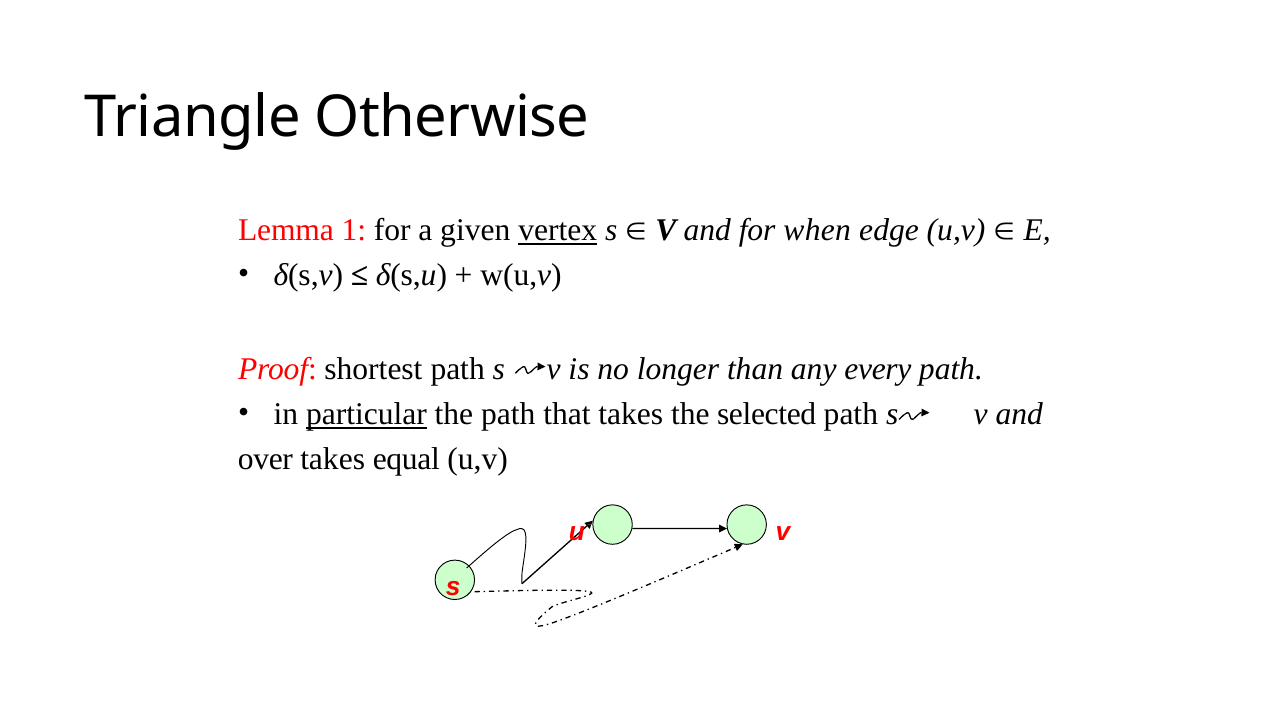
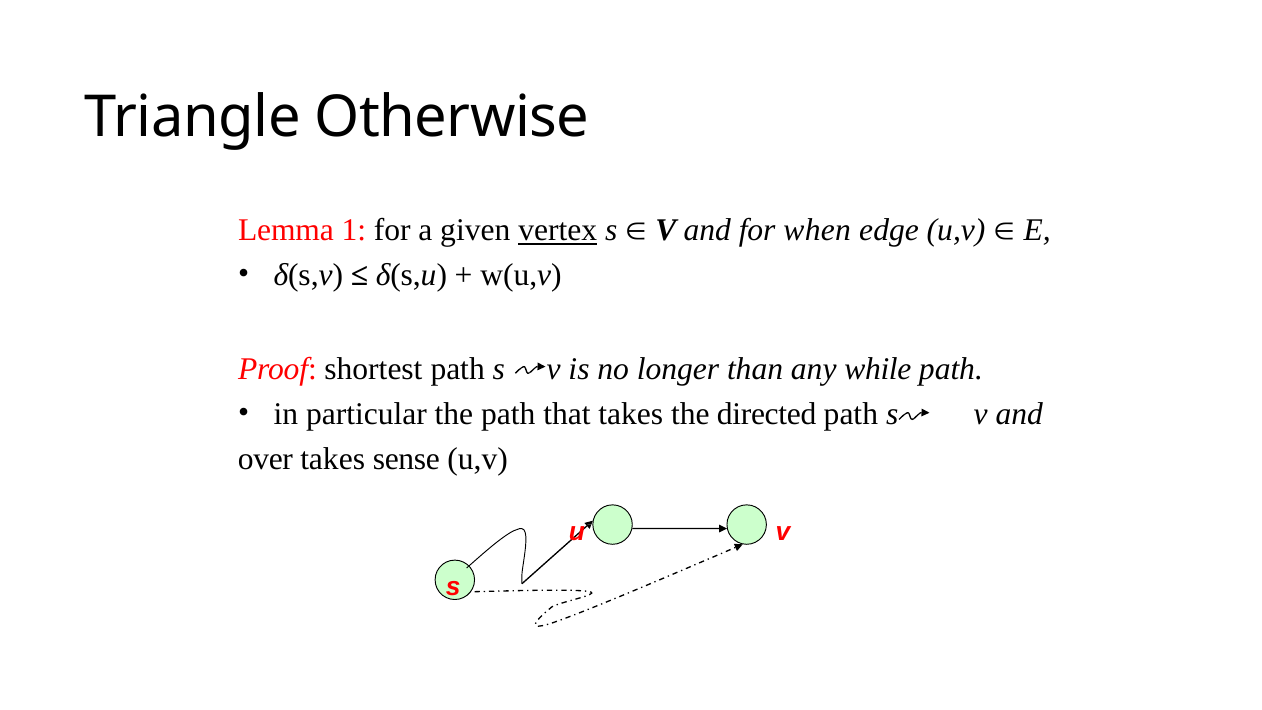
every: every -> while (878, 369)
particular underline: present -> none (366, 414)
selected: selected -> directed (767, 414)
equal: equal -> sense (406, 459)
